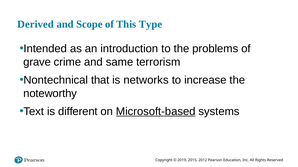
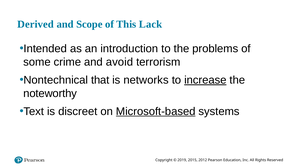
Type: Type -> Lack (151, 24)
grave: grave -> some (37, 62)
same: same -> avoid (119, 62)
increase underline: none -> present (205, 80)
different: different -> discreet (78, 112)
